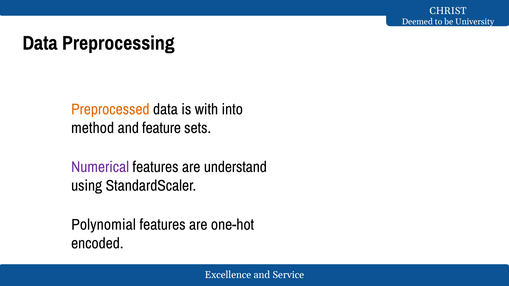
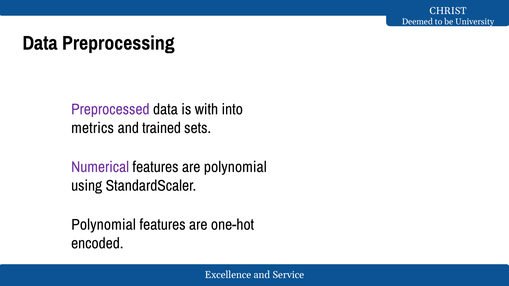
Preprocessed colour: orange -> purple (110, 109)
method: method -> metrics (93, 128)
feature: feature -> trained (162, 128)
are understand: understand -> polynomial (235, 167)
